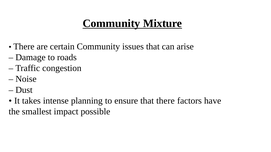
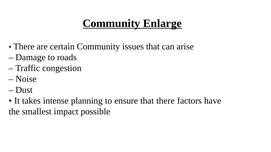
Mixture: Mixture -> Enlarge (162, 23)
